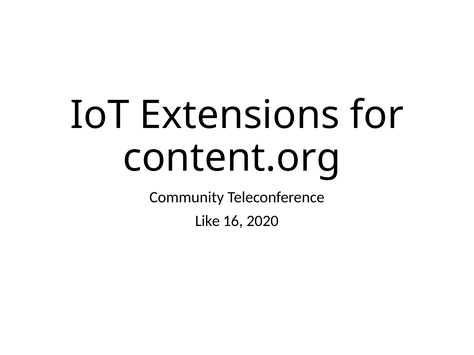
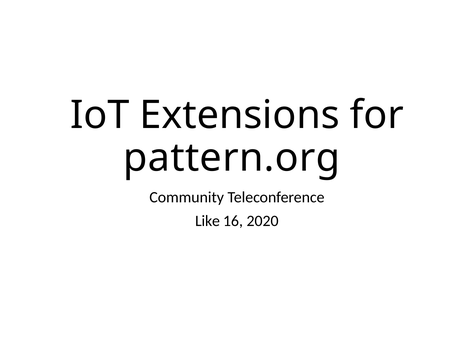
content.org: content.org -> pattern.org (232, 158)
